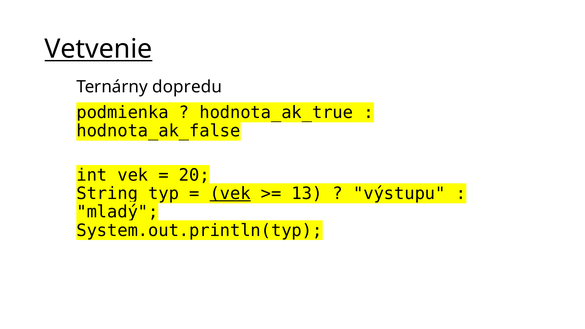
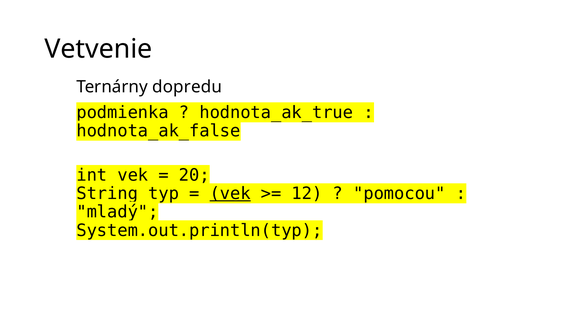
Vetvenie underline: present -> none (98, 49)
13: 13 -> 12 (307, 194)
výstupu: výstupu -> pomocou (399, 194)
